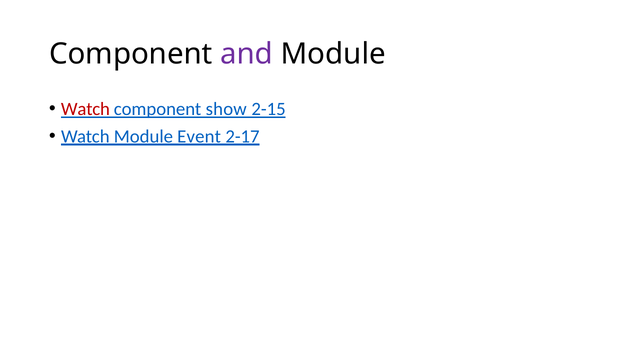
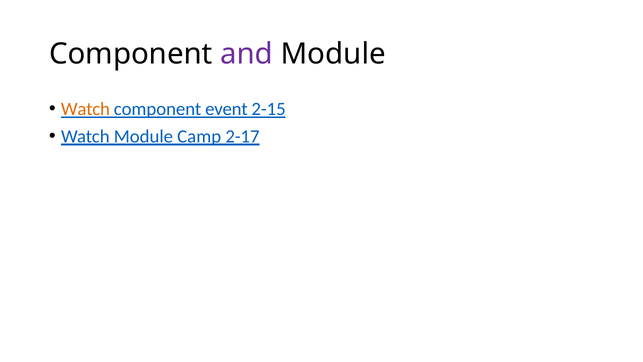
Watch colour: red -> orange (85, 109)
show: show -> event (226, 109)
Event: Event -> Camp (199, 136)
